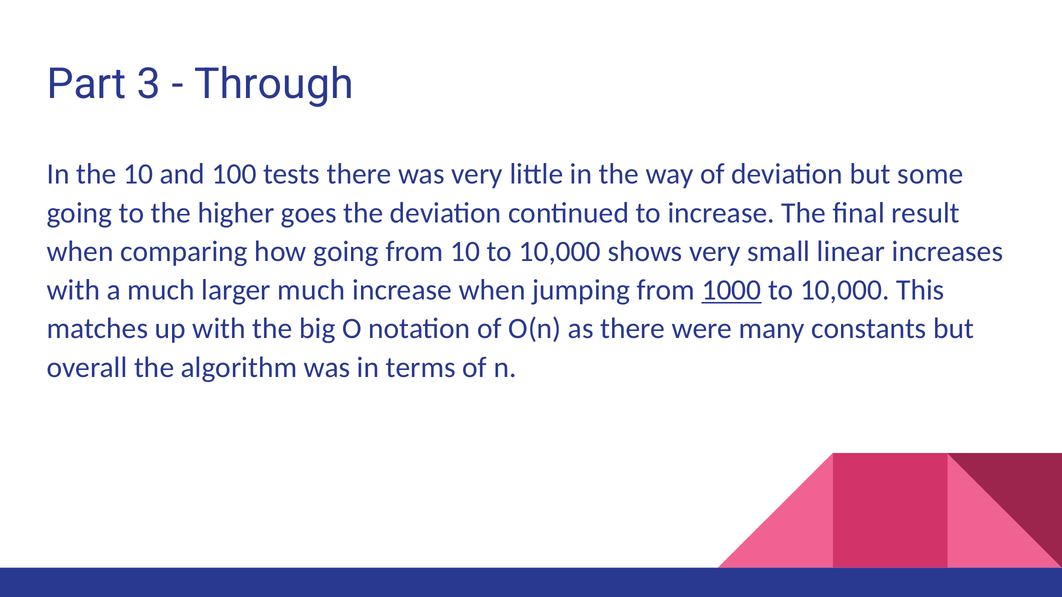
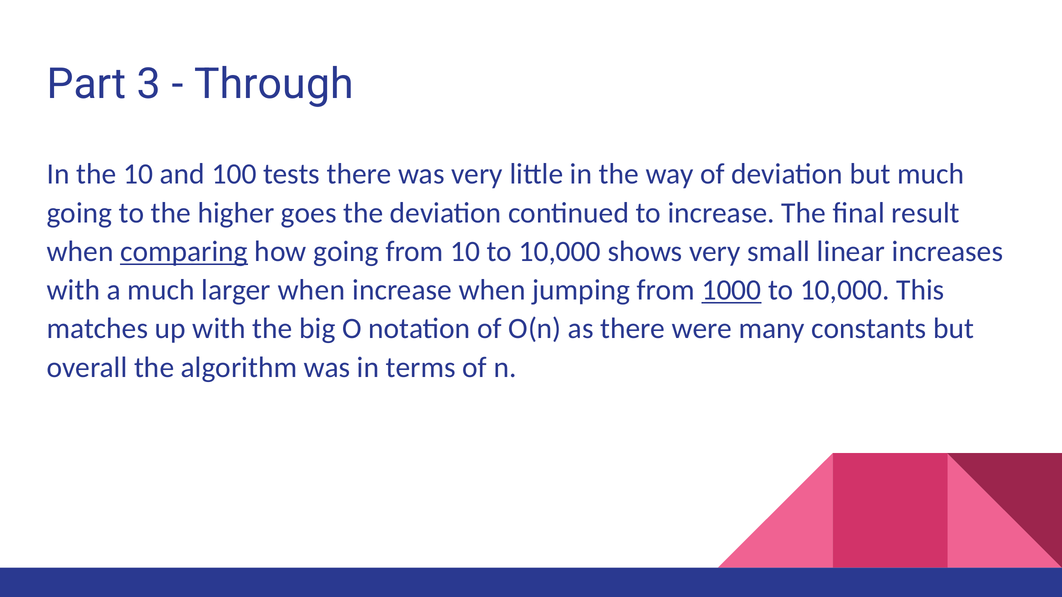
but some: some -> much (931, 174)
comparing underline: none -> present (184, 252)
larger much: much -> when (311, 290)
